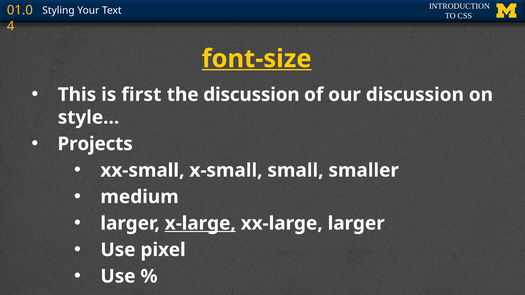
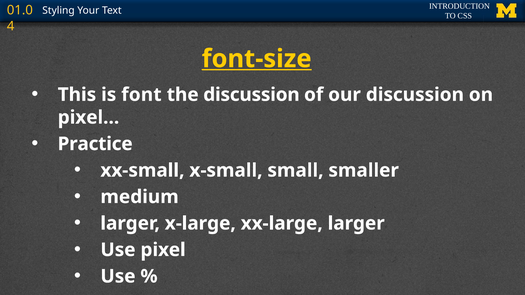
first: first -> font (141, 95)
style…: style… -> pixel… (89, 117)
Projects: Projects -> Practice (95, 144)
x-large underline: present -> none (200, 224)
